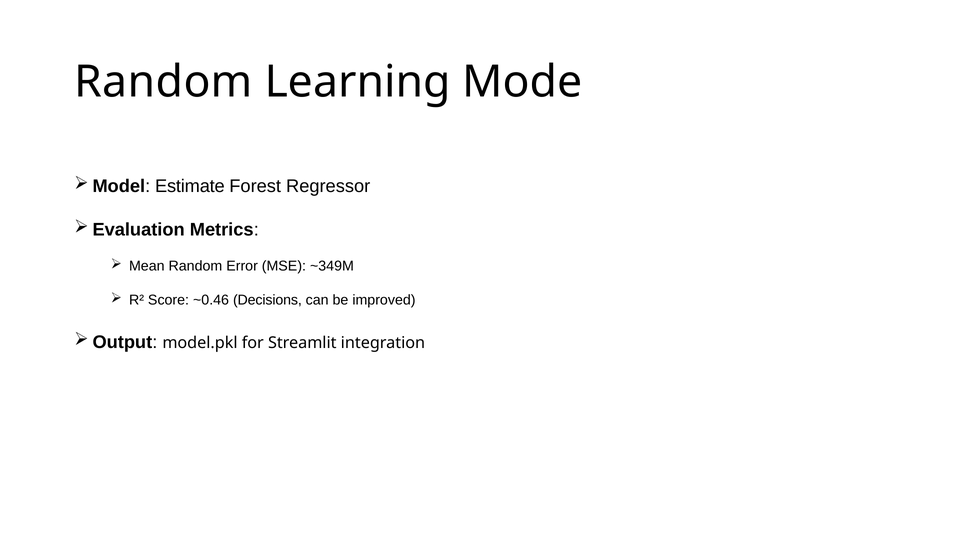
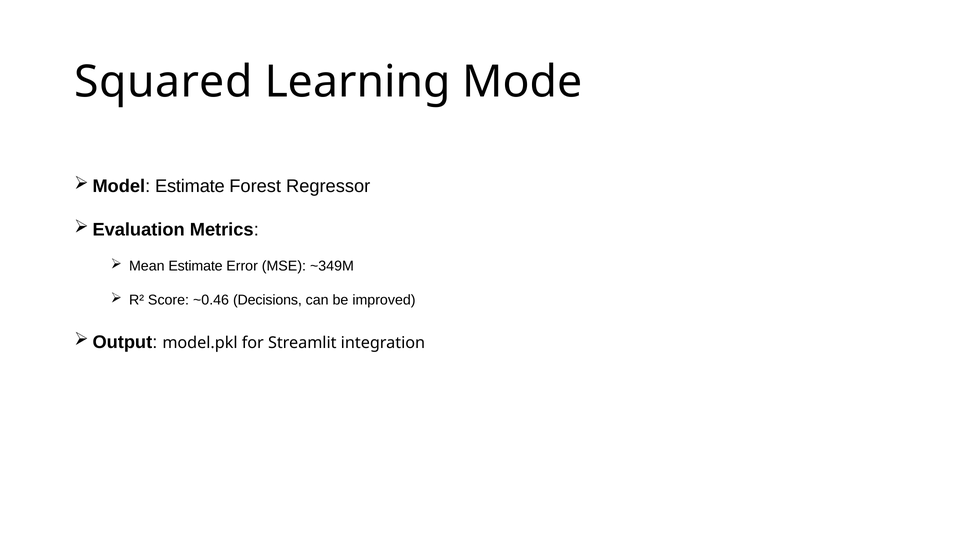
Random: Random -> Squared (163, 82)
Mean Random: Random -> Estimate (196, 266)
